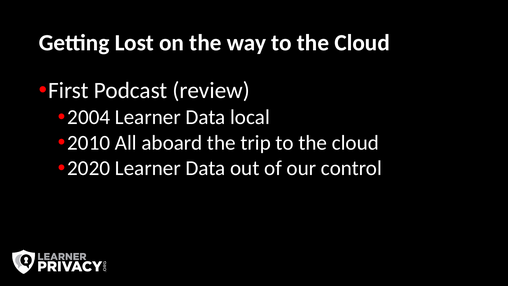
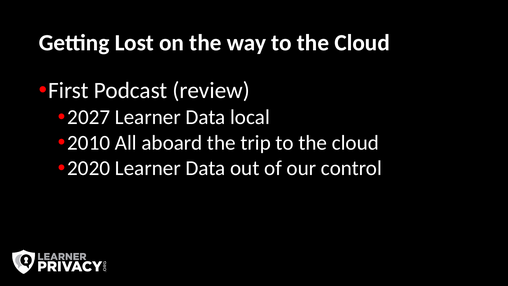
2004: 2004 -> 2027 (89, 117)
